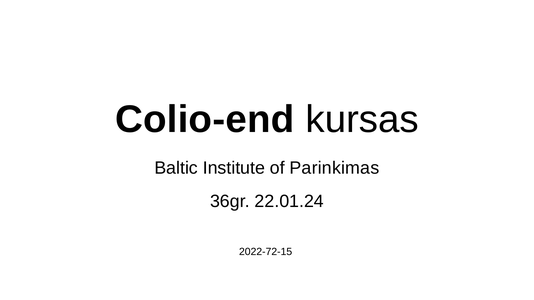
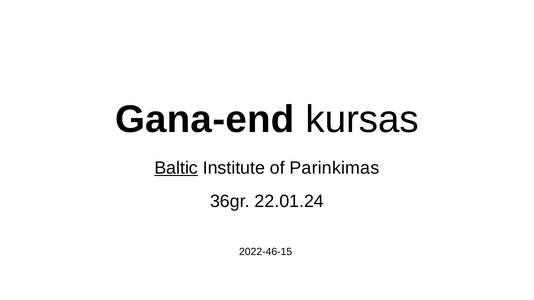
Colio-end: Colio-end -> Gana-end (205, 120)
Baltic underline: none -> present (176, 168)
2022-72-15: 2022-72-15 -> 2022-46-15 (266, 252)
